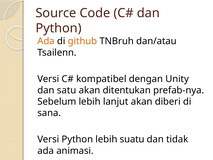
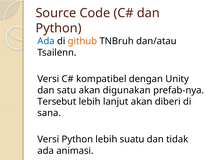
Ada colour: orange -> blue (46, 41)
ditentukan: ditentukan -> digunakan (127, 90)
Sebelum: Sebelum -> Tersebut (57, 101)
